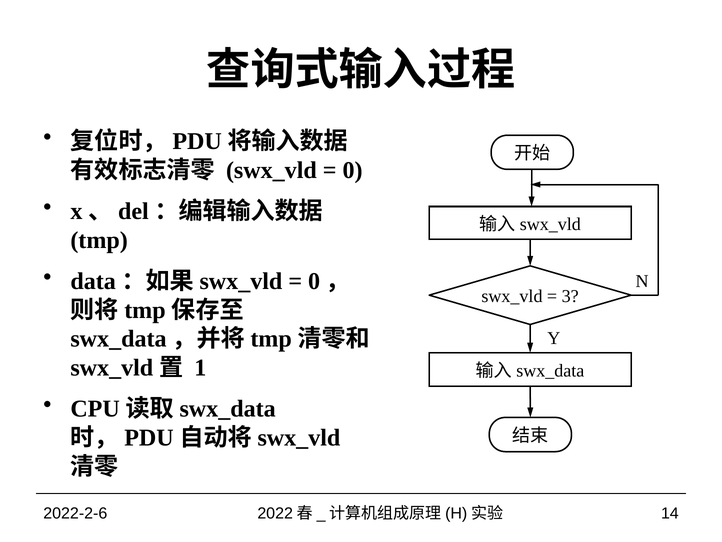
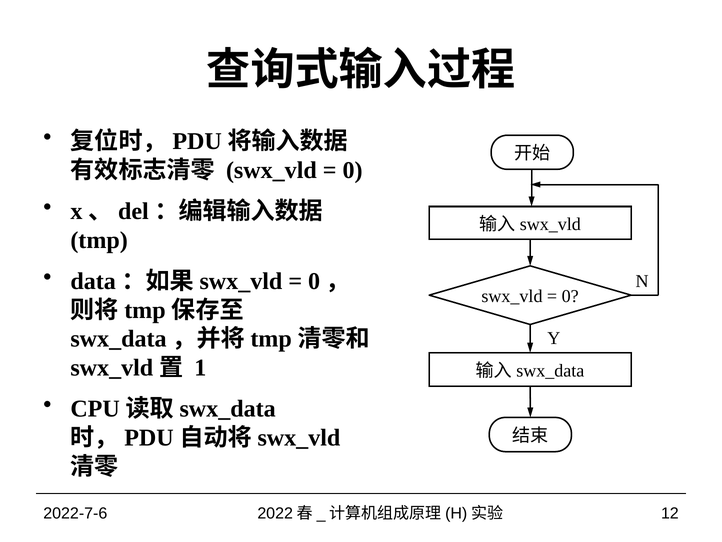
3: 3 -> 0 (570, 296)
2022-2-6: 2022-2-6 -> 2022-7-6 (75, 513)
14: 14 -> 12 (670, 513)
